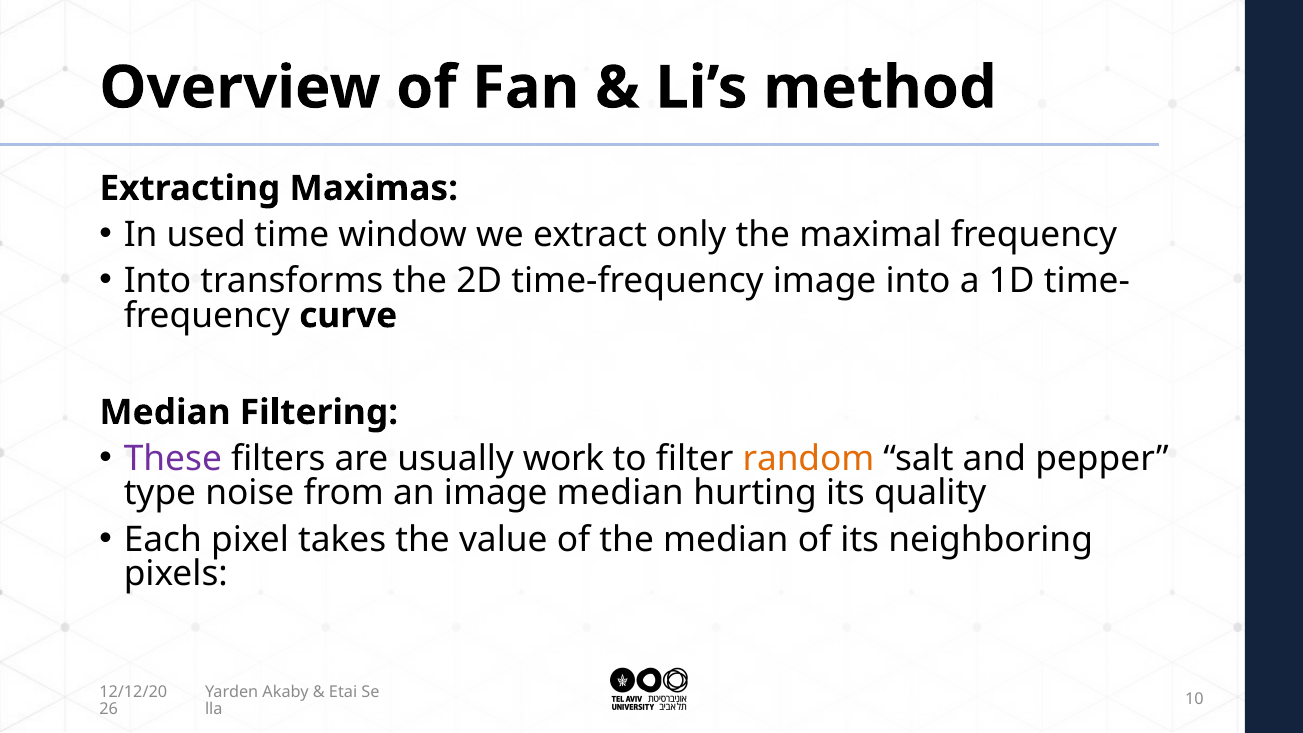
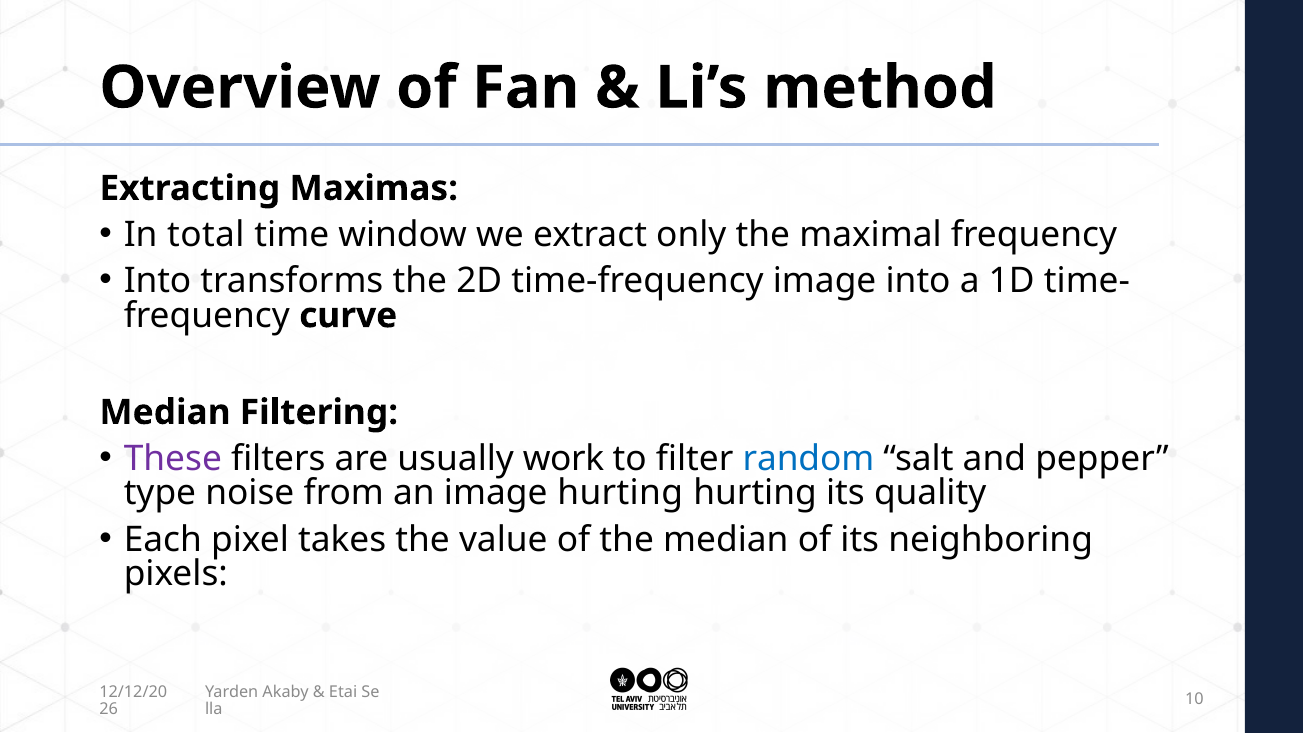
used: used -> total (206, 235)
random colour: orange -> blue (808, 459)
image median: median -> hurting (620, 493)
